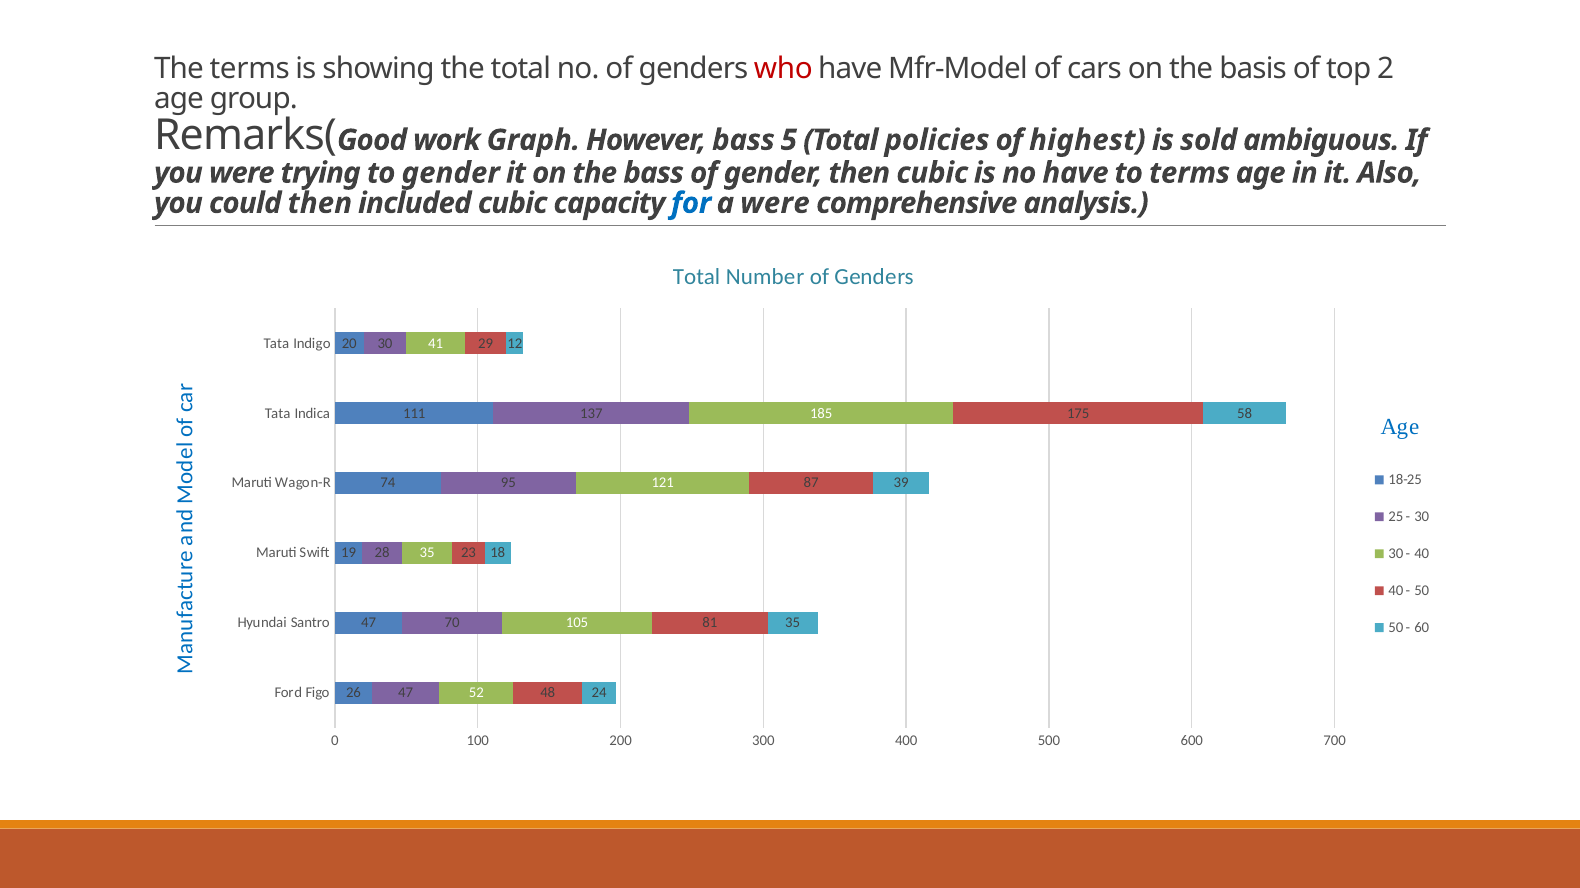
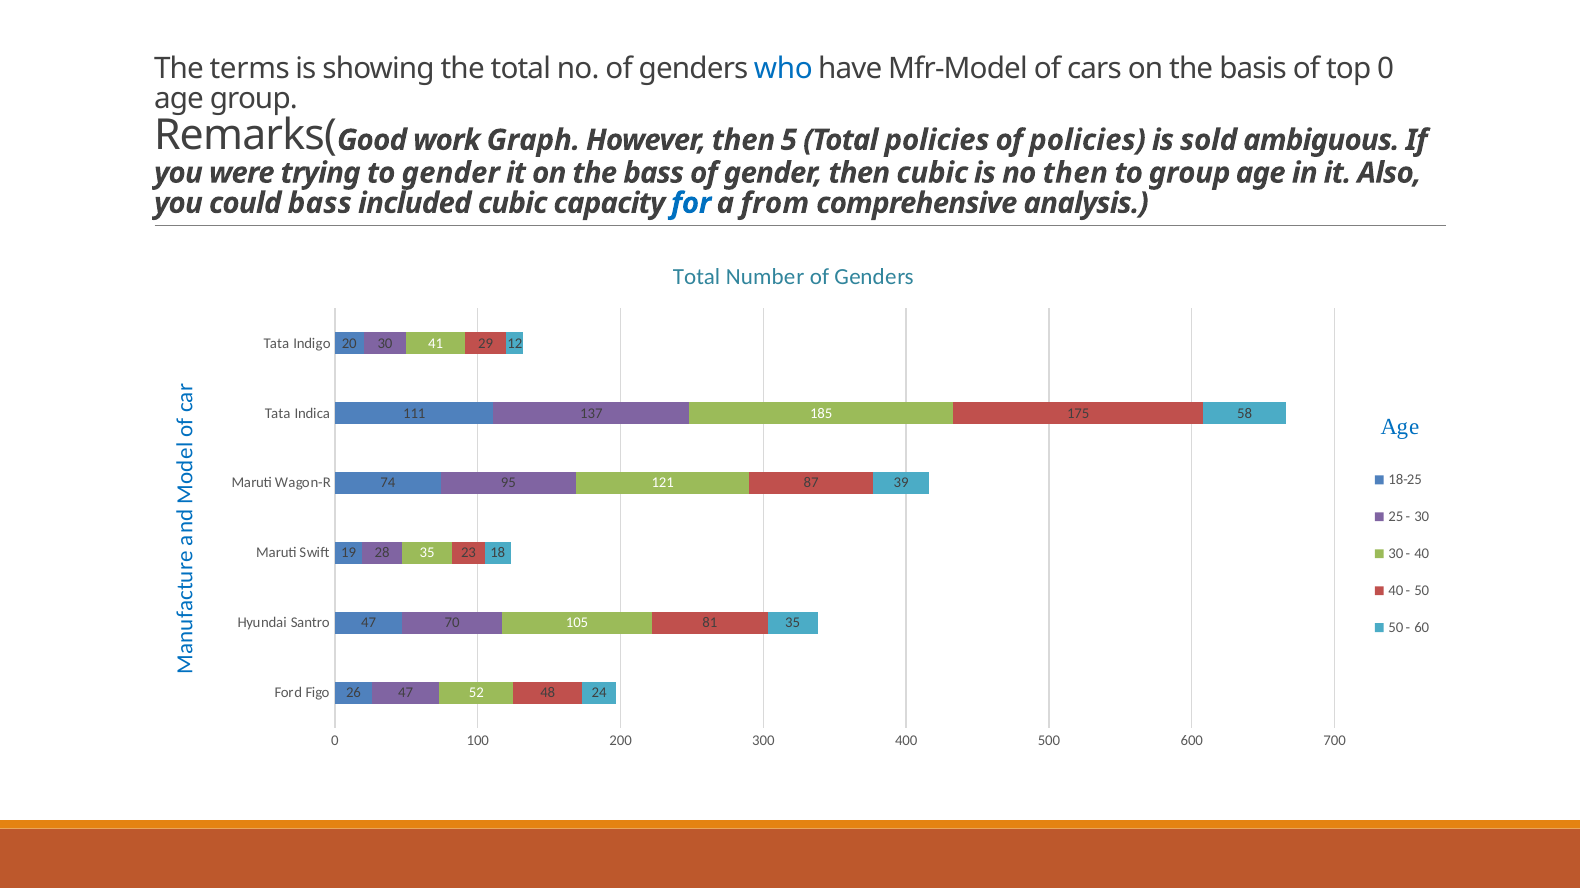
who colour: red -> blue (783, 69)
top 2: 2 -> 0 (1386, 69)
However bass: bass -> then (743, 140)
of highest: highest -> policies (1087, 140)
no have: have -> then (1075, 173)
to terms: terms -> group (1190, 173)
could then: then -> bass (320, 203)
a were: were -> from (775, 203)
